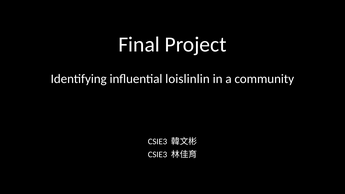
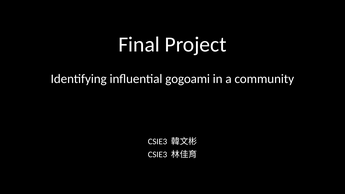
loislinlin: loislinlin -> gogoami (188, 79)
